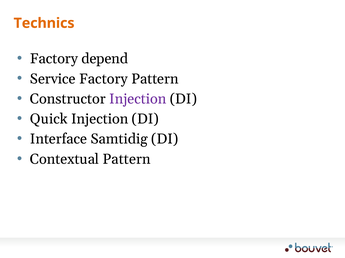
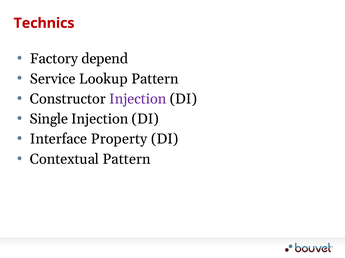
Technics colour: orange -> red (44, 23)
Service Factory: Factory -> Lookup (103, 79)
Quick: Quick -> Single (49, 119)
Samtidig: Samtidig -> Property (119, 139)
